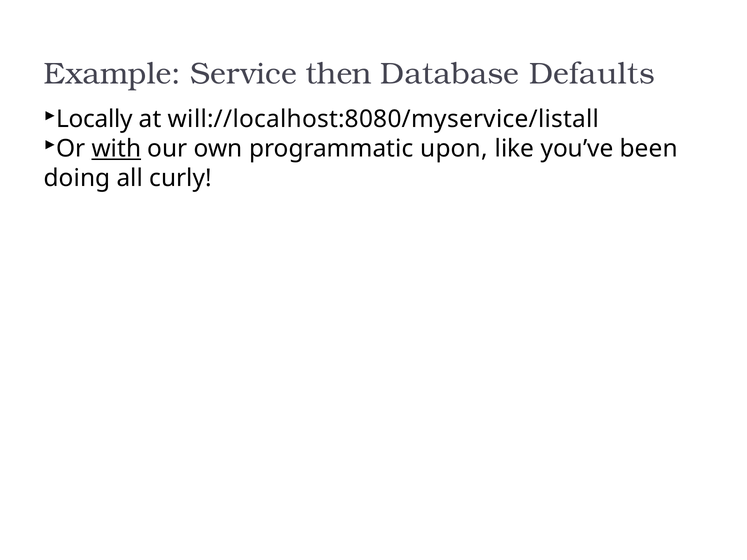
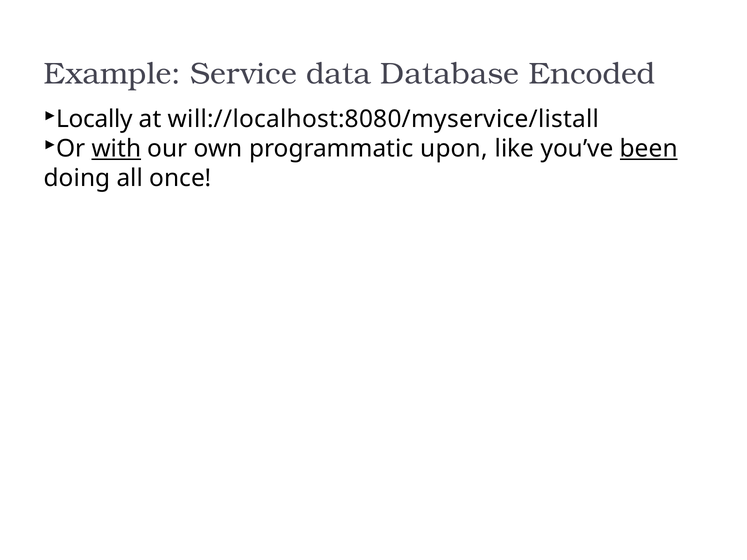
then: then -> data (339, 74)
Defaults: Defaults -> Encoded (592, 74)
been underline: none -> present (649, 149)
curly: curly -> once (180, 178)
